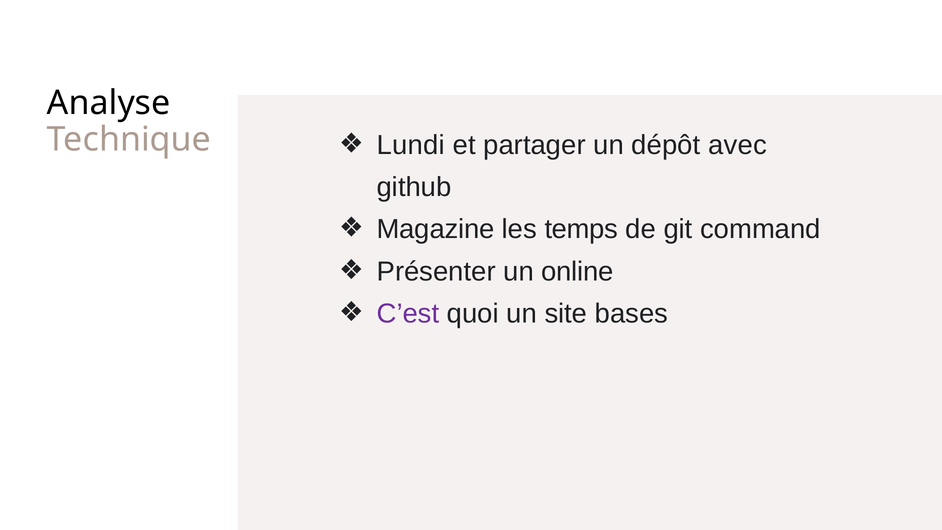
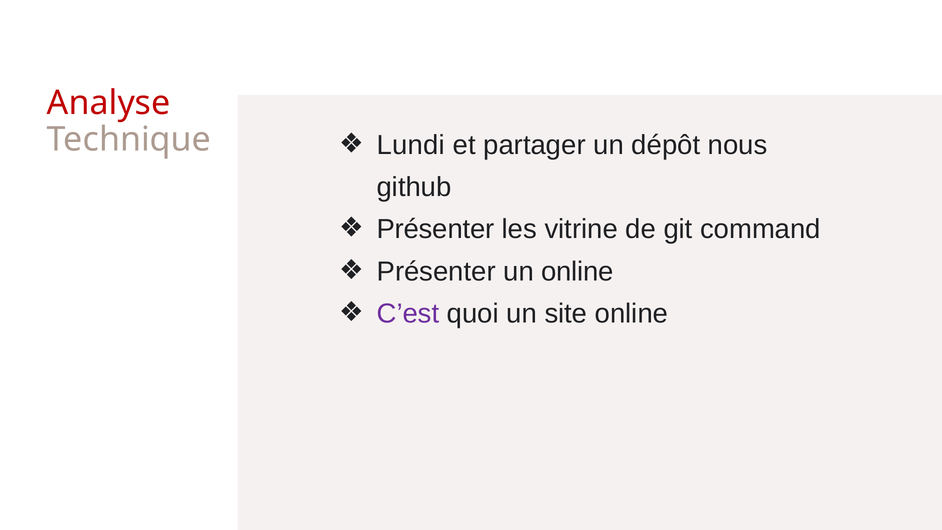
Analyse colour: black -> red (109, 103)
avec: avec -> nous (738, 145)
Magazine: Magazine -> Présenter (436, 229)
temps: temps -> vitrine (581, 229)
site bases: bases -> online (631, 314)
